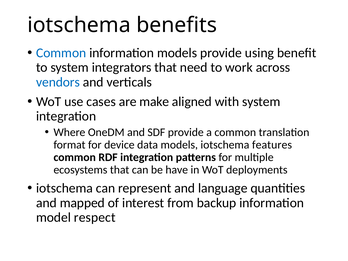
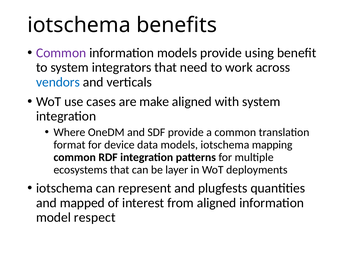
Common colour: blue -> purple (61, 53)
features: features -> mapping (272, 145)
have: have -> layer (177, 170)
language: language -> plugfests (223, 188)
from backup: backup -> aligned (217, 203)
